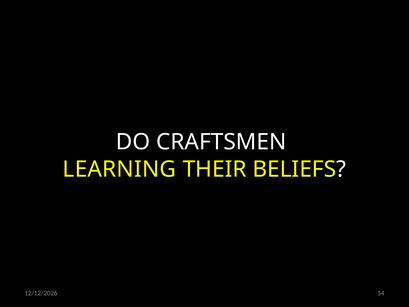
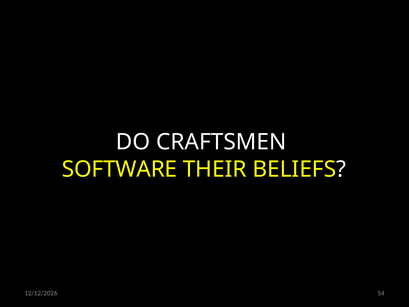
LEARNING: LEARNING -> SOFTWARE (120, 169)
